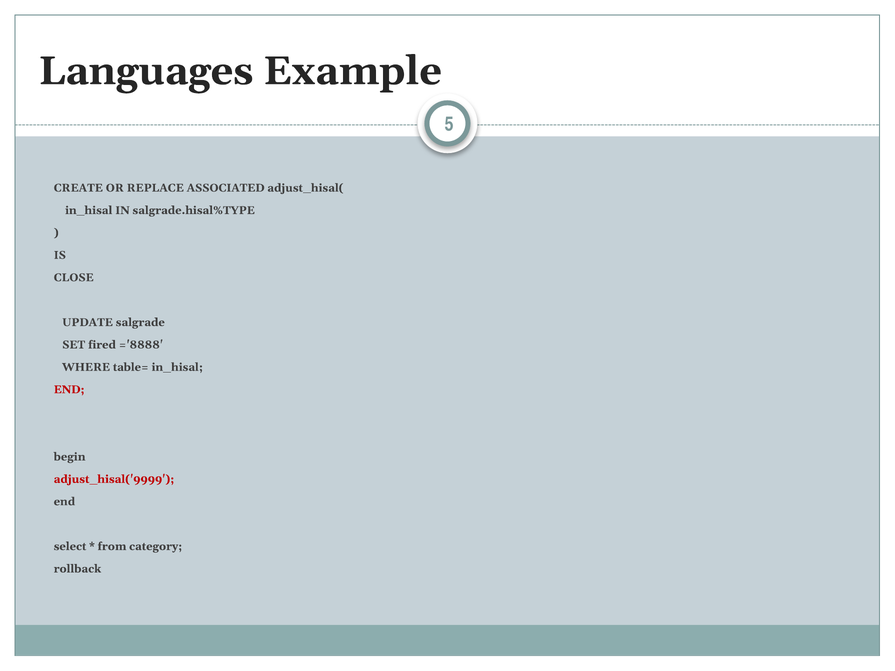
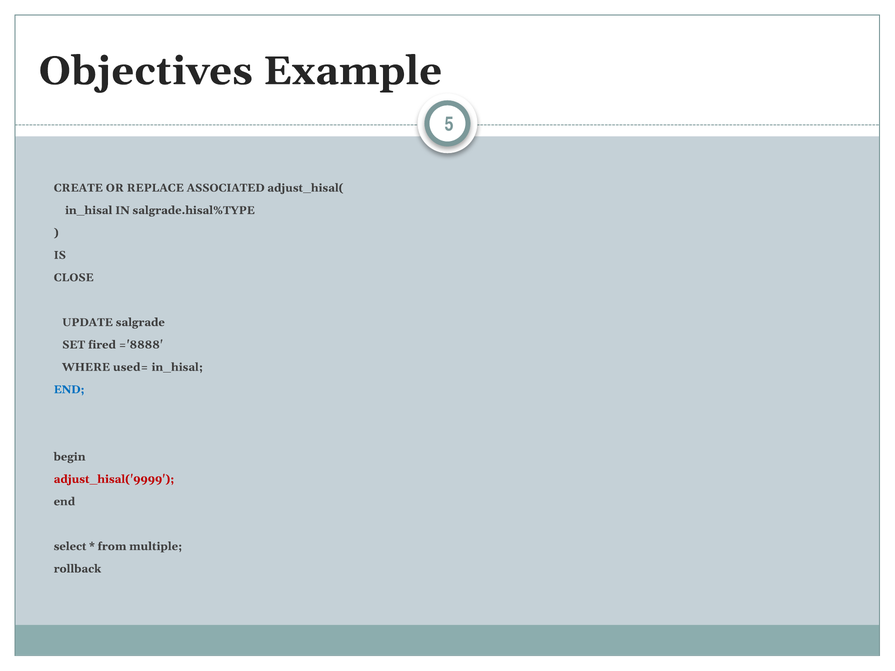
Languages: Languages -> Objectives (146, 71)
table=: table= -> used= (131, 367)
END colour: red -> blue (69, 390)
category: category -> multiple (156, 547)
